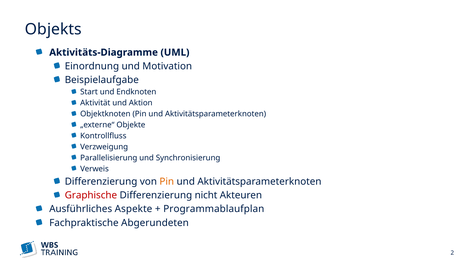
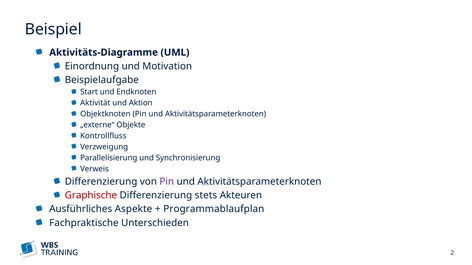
Objekts: Objekts -> Beispiel (53, 29)
Pin colour: orange -> purple (167, 182)
nicht: nicht -> stets (206, 196)
Abgerundeten: Abgerundeten -> Unterschieden (155, 223)
